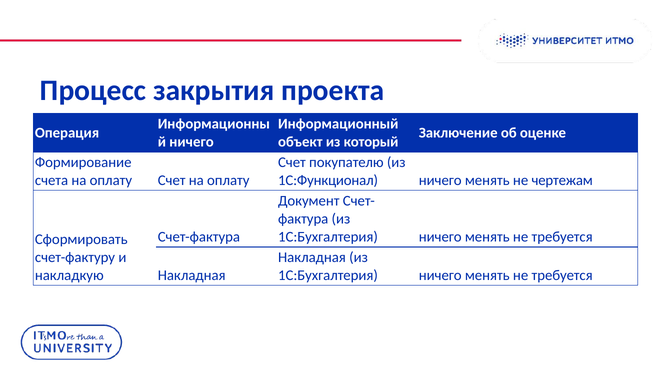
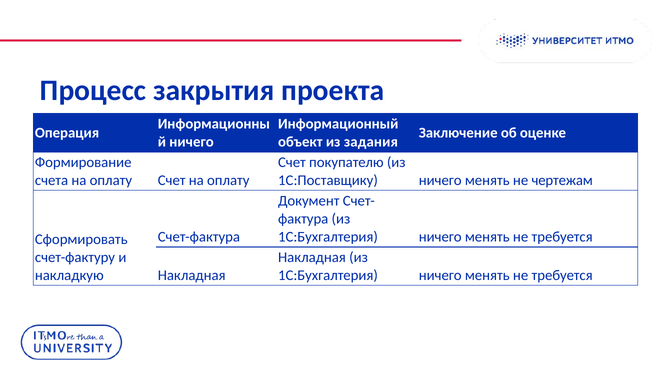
который: который -> задания (371, 142)
1С:Функционал: 1С:Функционал -> 1С:Поставщику (328, 180)
